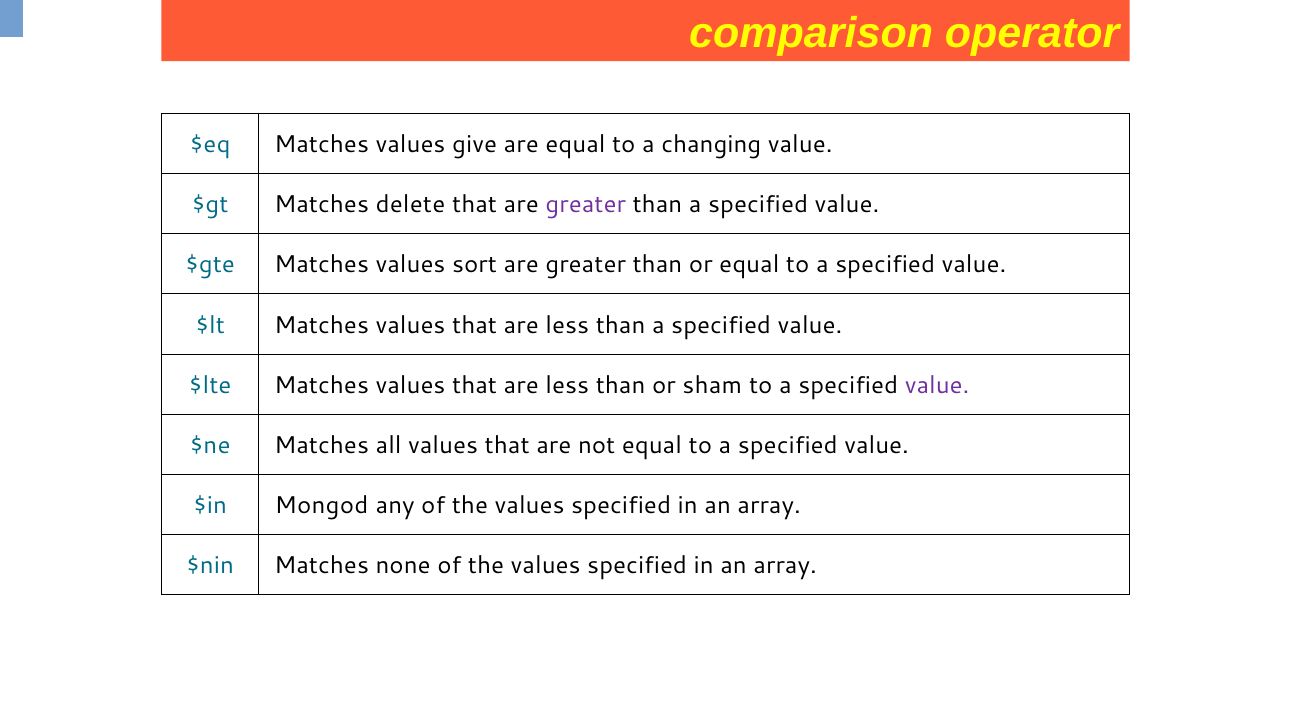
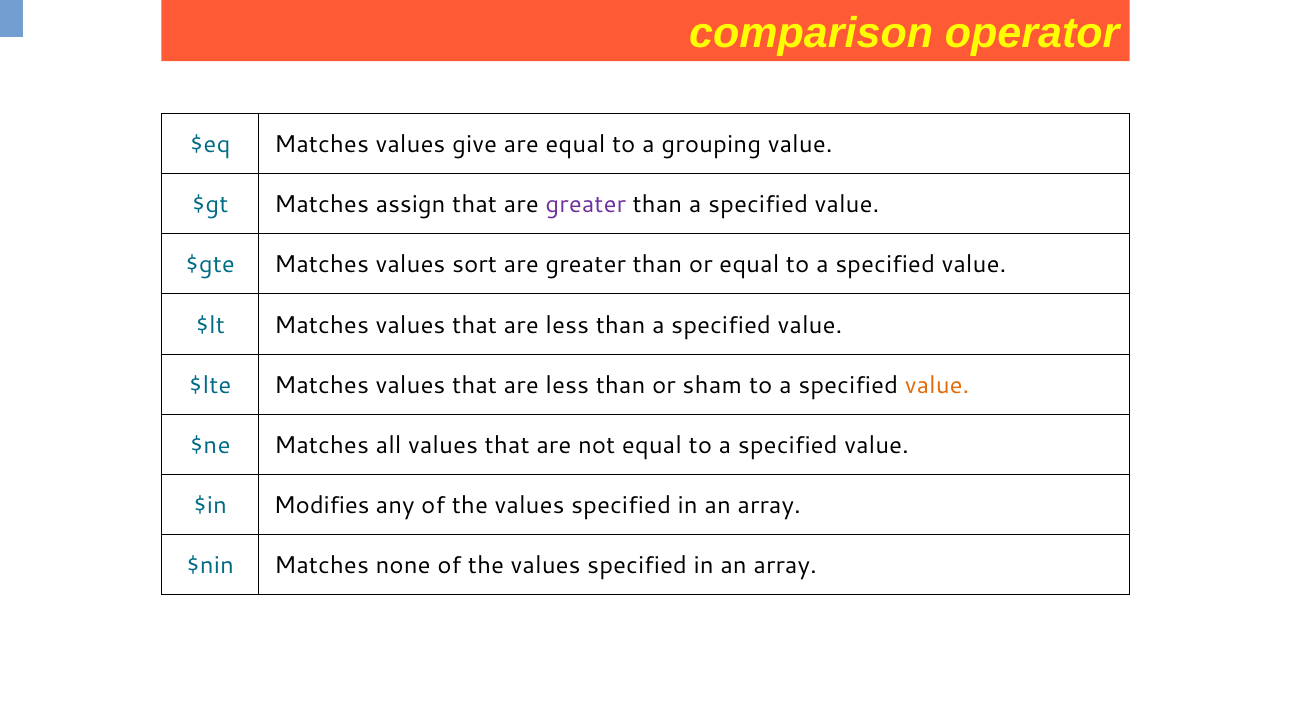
changing: changing -> grouping (711, 144)
delete: delete -> assign (411, 205)
value colour: purple -> orange (937, 385)
Mongod: Mongod -> Modifies (322, 506)
